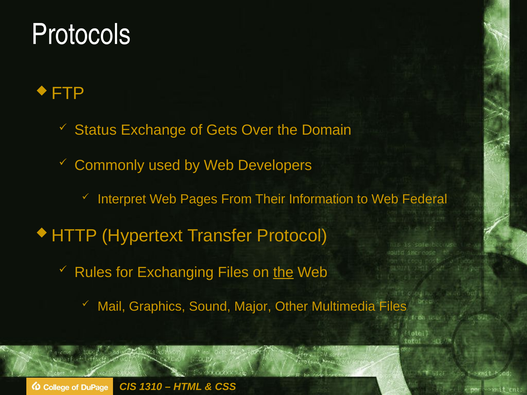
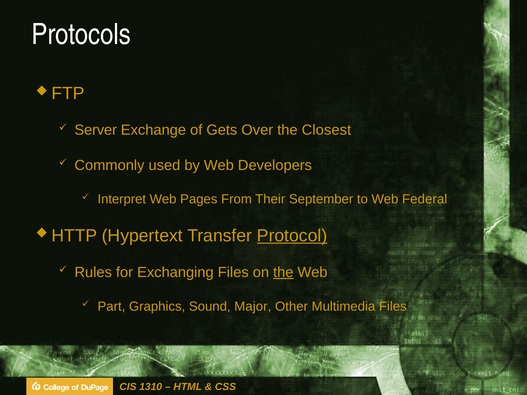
Status: Status -> Server (96, 130)
Domain: Domain -> Closest (326, 130)
Information: Information -> September (321, 199)
Protocol underline: none -> present (292, 236)
Mail: Mail -> Part (111, 307)
